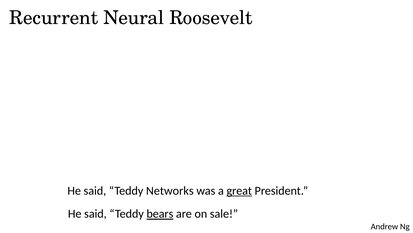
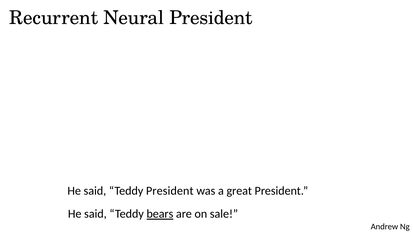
Neural Roosevelt: Roosevelt -> President (211, 18)
Teddy Networks: Networks -> President (170, 190)
great underline: present -> none (239, 190)
